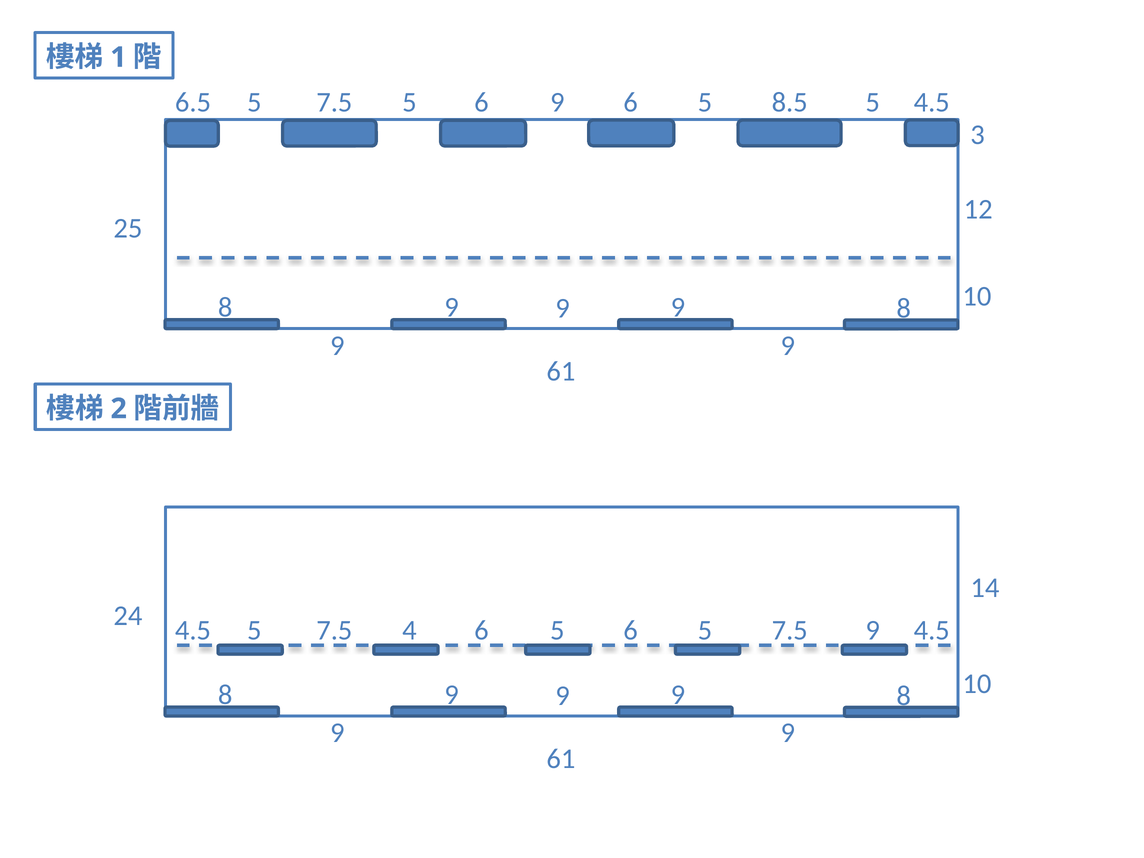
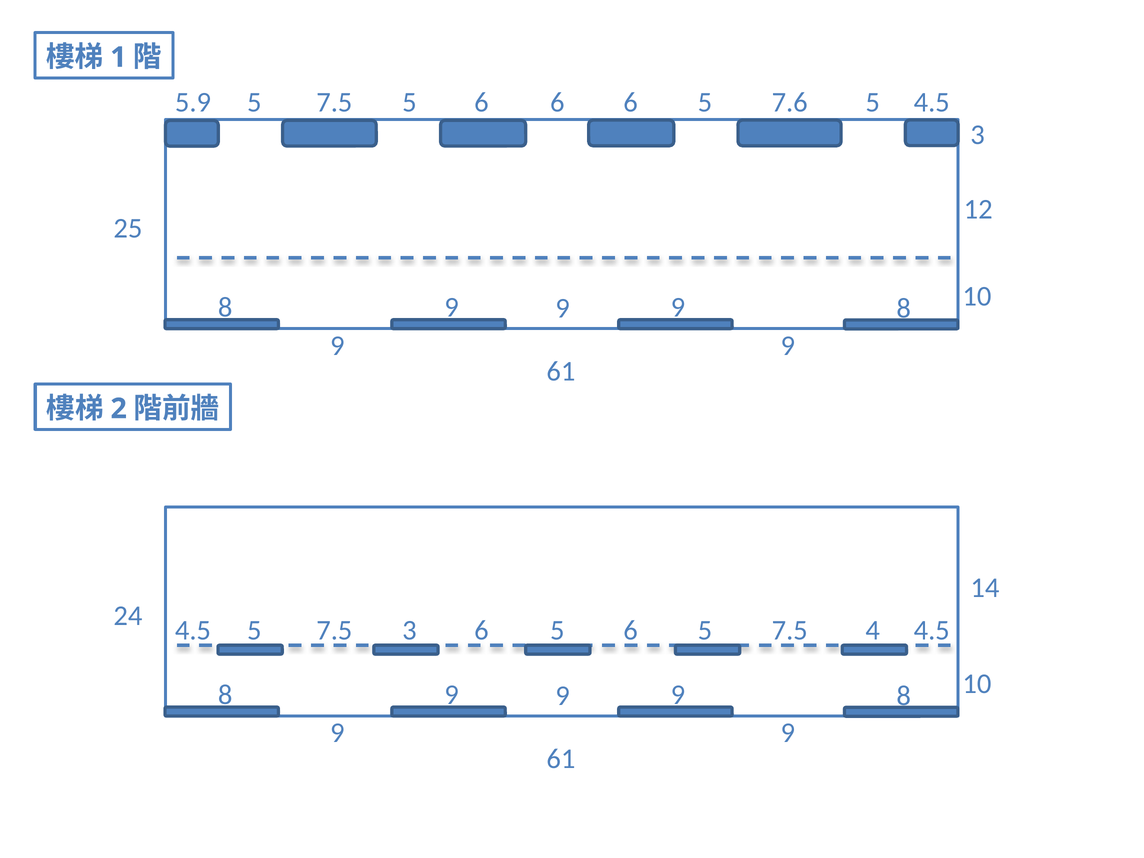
6.5: 6.5 -> 5.9 (193, 102)
5 6 9: 9 -> 6 (557, 102)
8.5: 8.5 -> 7.6 (790, 102)
7.5 4: 4 -> 3 (409, 630)
7.5 9: 9 -> 4 (873, 630)
